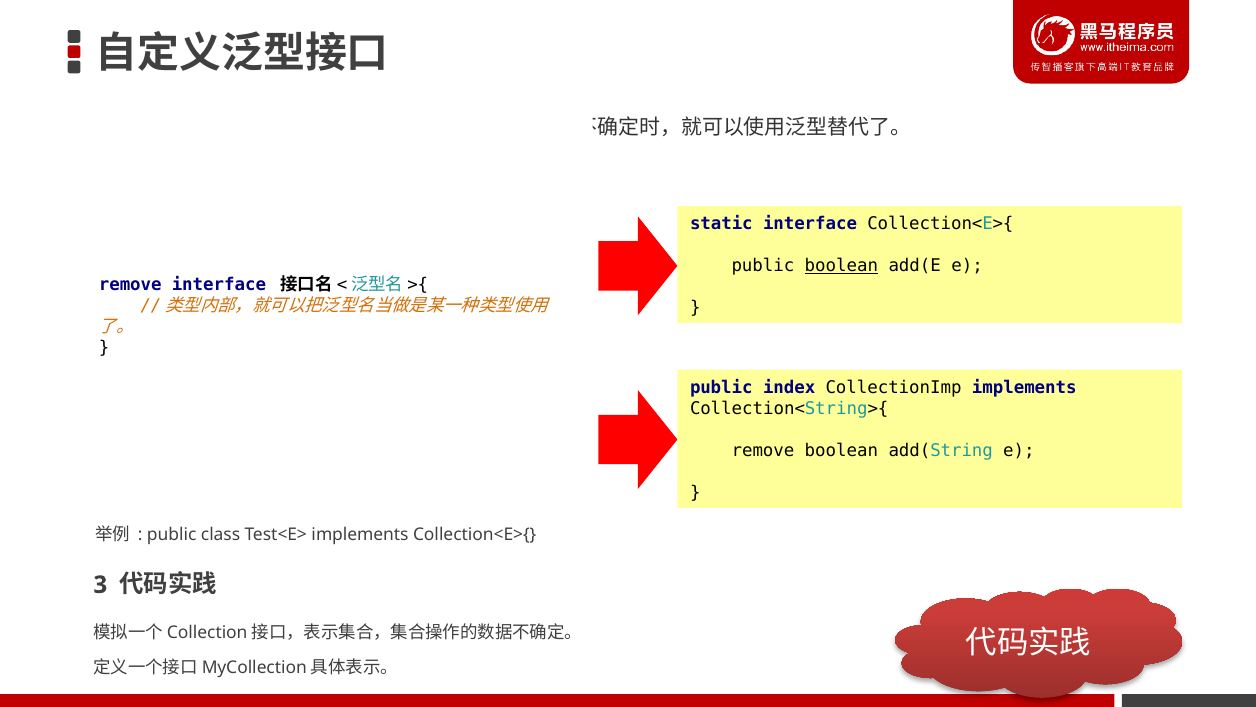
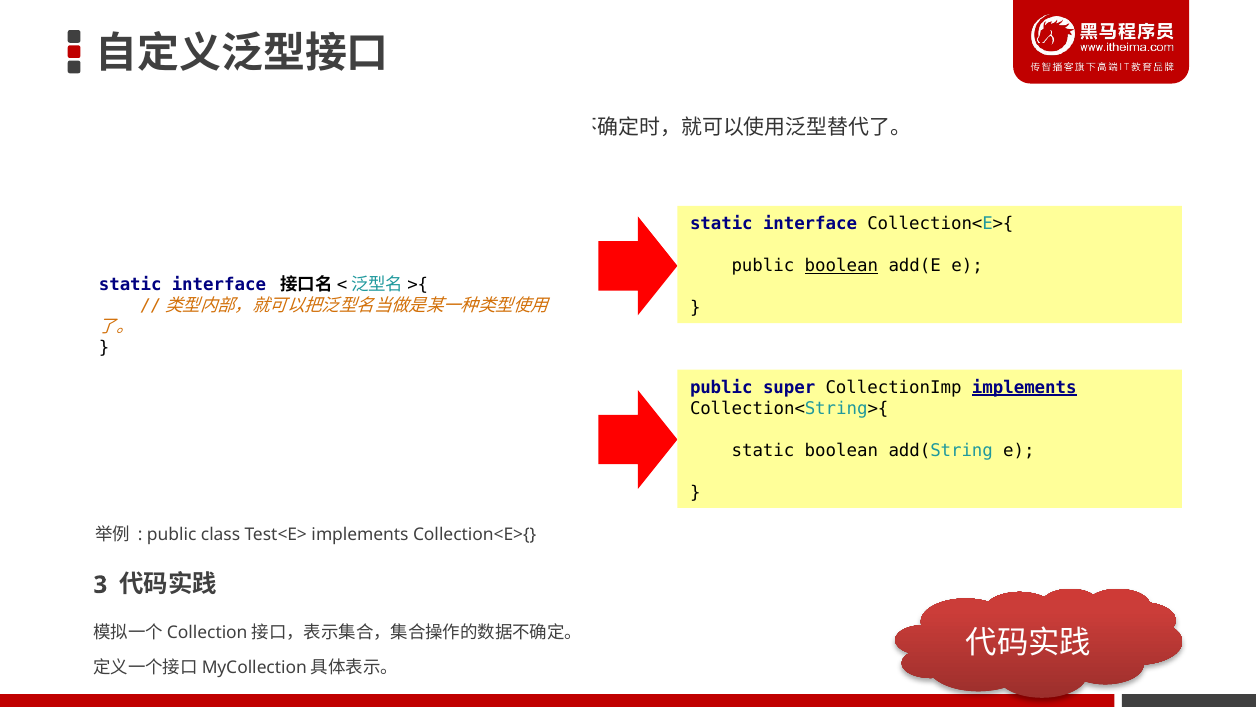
remove: remove -> static (130, 285)
index: index -> super (789, 387)
implements underline: none -> present (1024, 387)
remove: remove -> static (763, 450)
